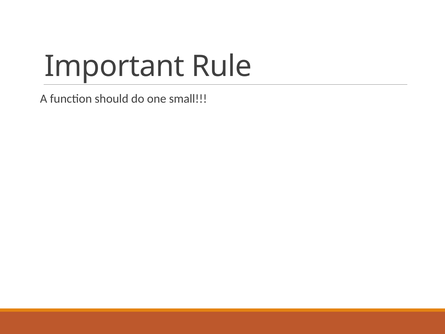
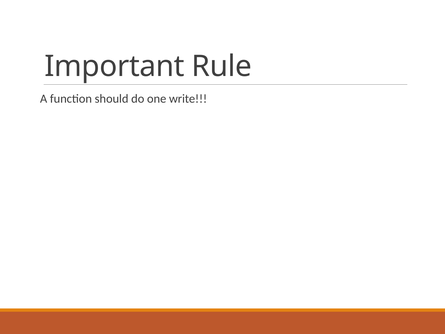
small: small -> write (188, 99)
